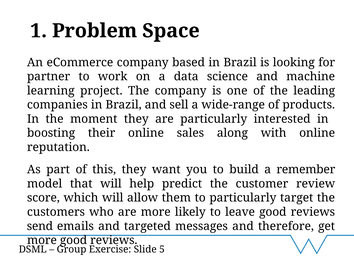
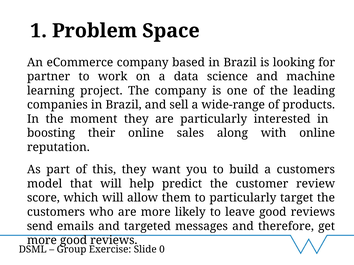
a remember: remember -> customers (306, 170)
5: 5 -> 0 (162, 250)
